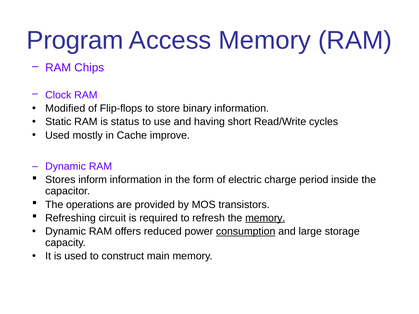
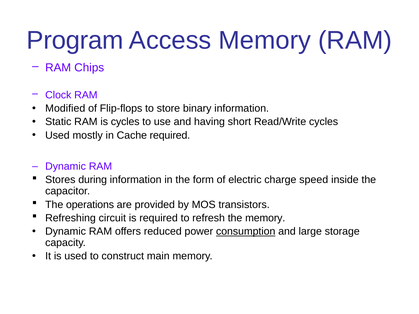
is status: status -> cycles (125, 122)
Cache improve: improve -> required (170, 135)
inform: inform -> during (93, 180)
period: period -> speed (314, 180)
memory underline: present -> none (265, 218)
